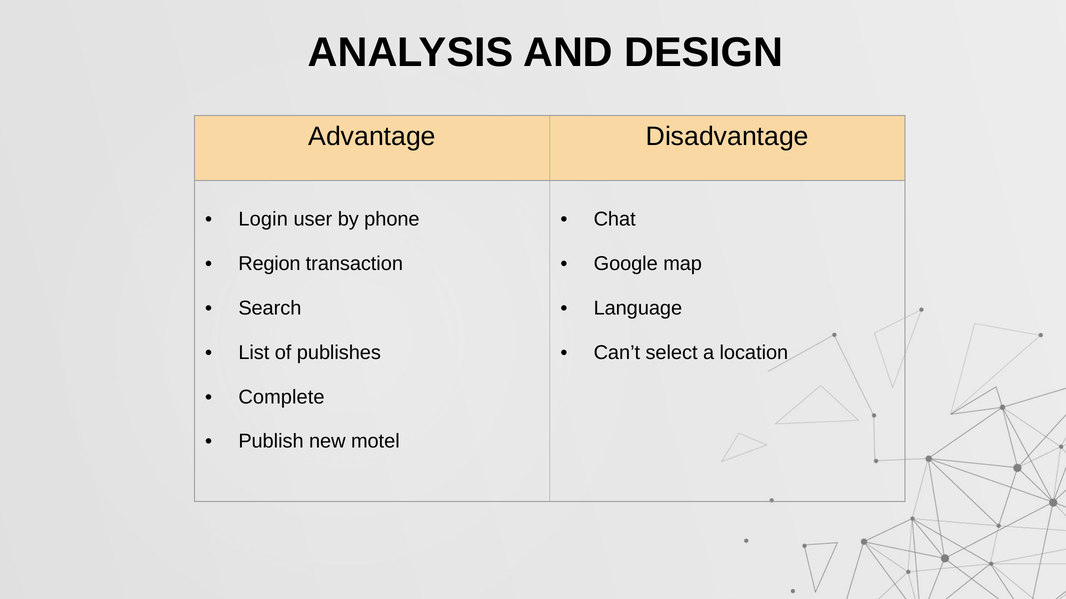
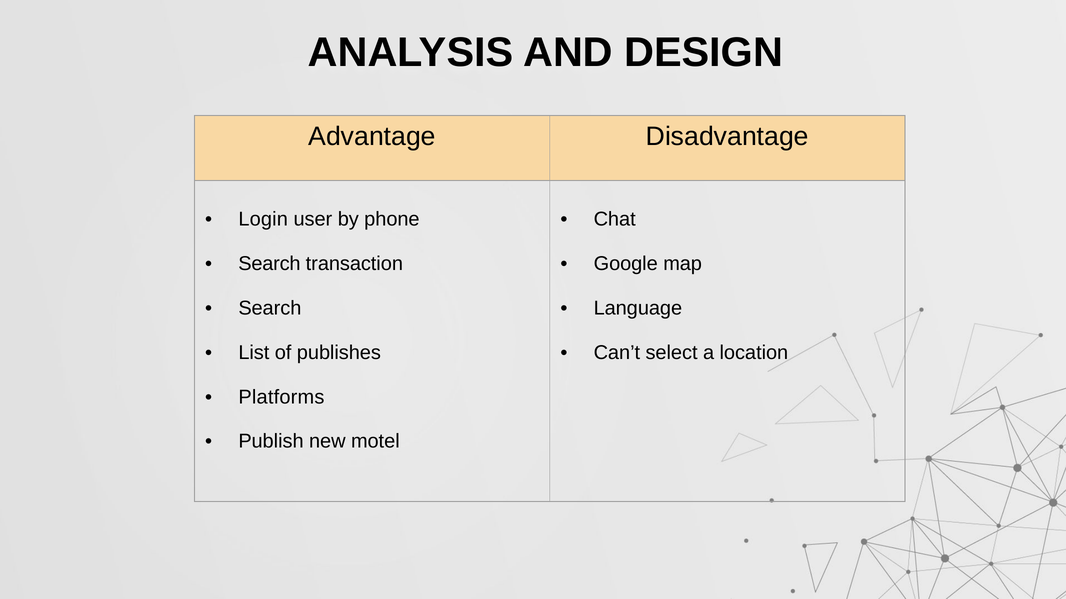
Region: Region -> Search (269, 264)
Complete: Complete -> Platforms (281, 397)
